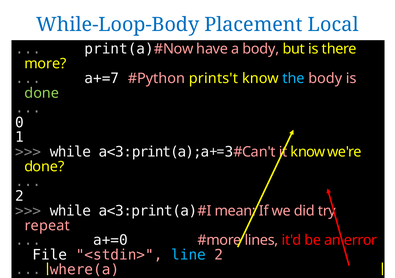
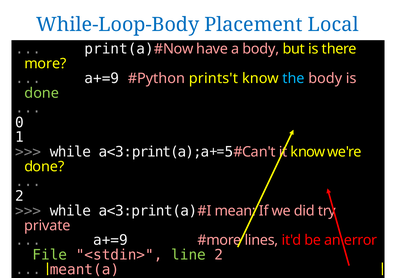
a+=7: a+=7 -> a+=9 (102, 79)
3: 3 -> 5 (229, 152)
repeat: repeat -> private (47, 226)
a+=0: a+=0 -> a+=9 (110, 241)
File colour: white -> light green (50, 255)
line colour: light blue -> light green (189, 255)
where(a: where(a -> meant(a (85, 270)
